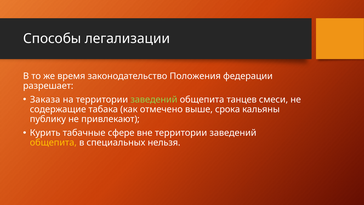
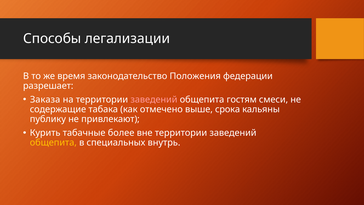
заведений colour: light green -> pink (154, 99)
танцев: танцев -> гостям (242, 99)
сфере: сфере -> более (121, 133)
нельзя: нельзя -> внутрь (164, 143)
